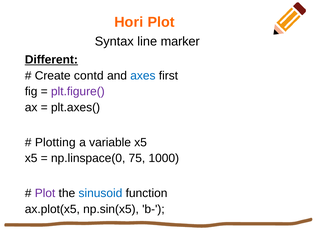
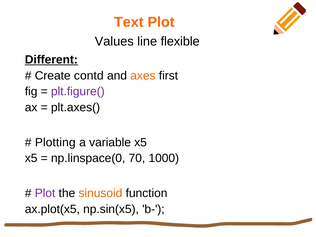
Hori: Hori -> Text (129, 22)
Syntax: Syntax -> Values (114, 41)
marker: marker -> flexible (180, 41)
axes colour: blue -> orange (143, 76)
75: 75 -> 70 (137, 158)
sinusoid colour: blue -> orange (100, 193)
